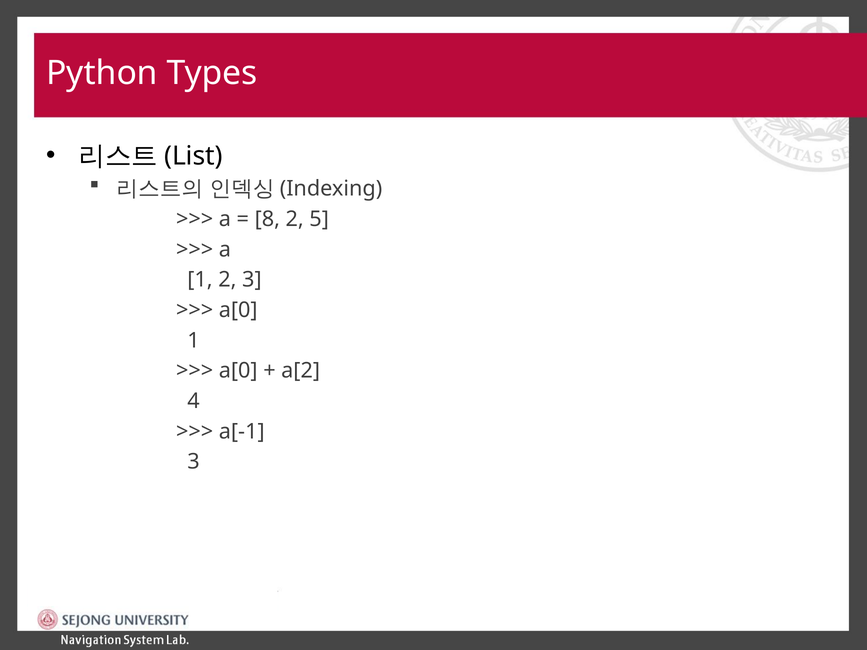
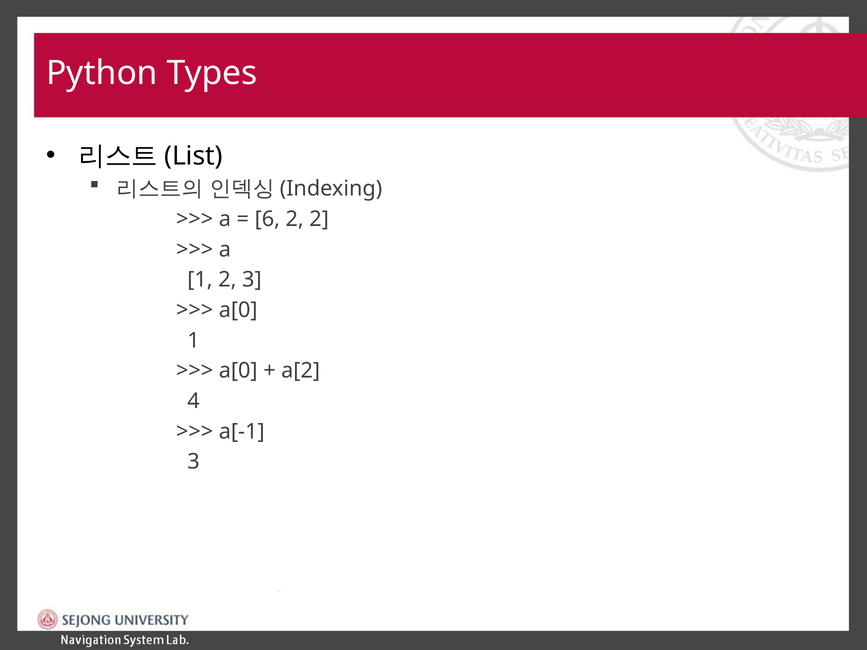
8: 8 -> 6 (267, 219)
2 5: 5 -> 2 (319, 219)
